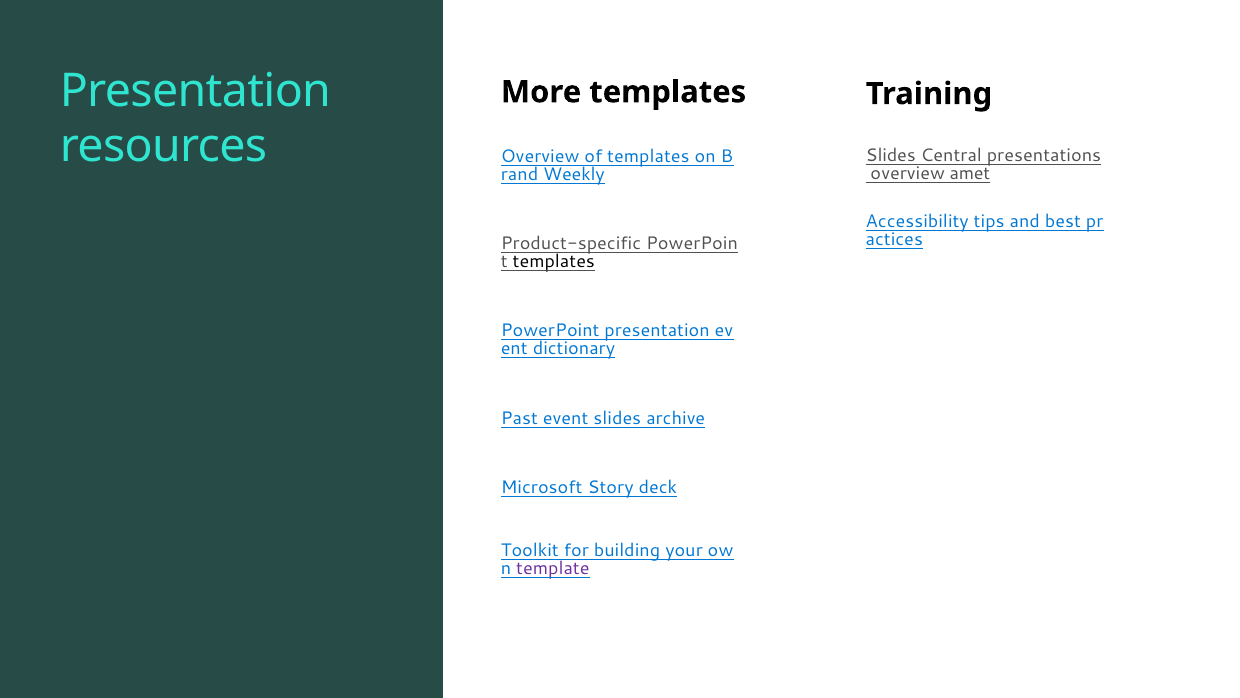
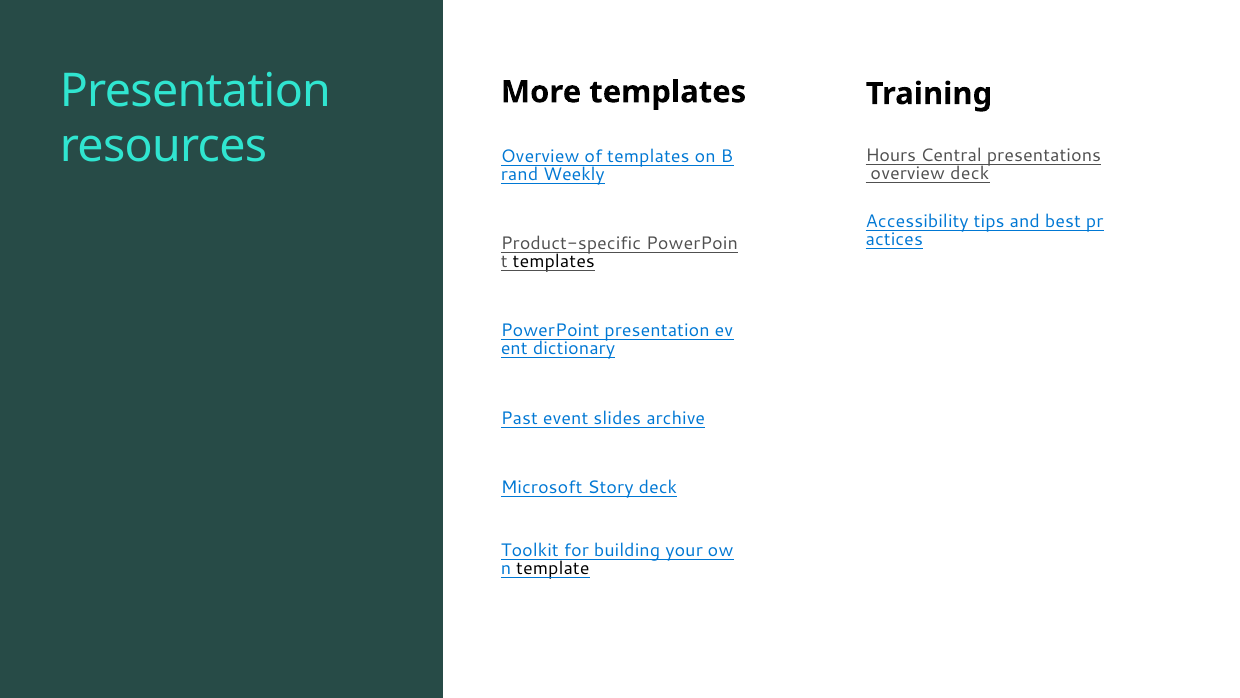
Slides: Slides -> Hours (891, 155)
overview amet: amet -> deck (970, 174)
template colour: purple -> black (553, 568)
